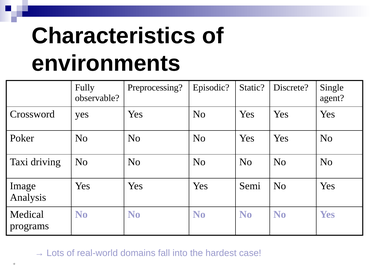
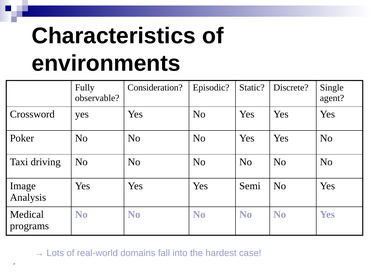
Preprocessing: Preprocessing -> Consideration (155, 88)
